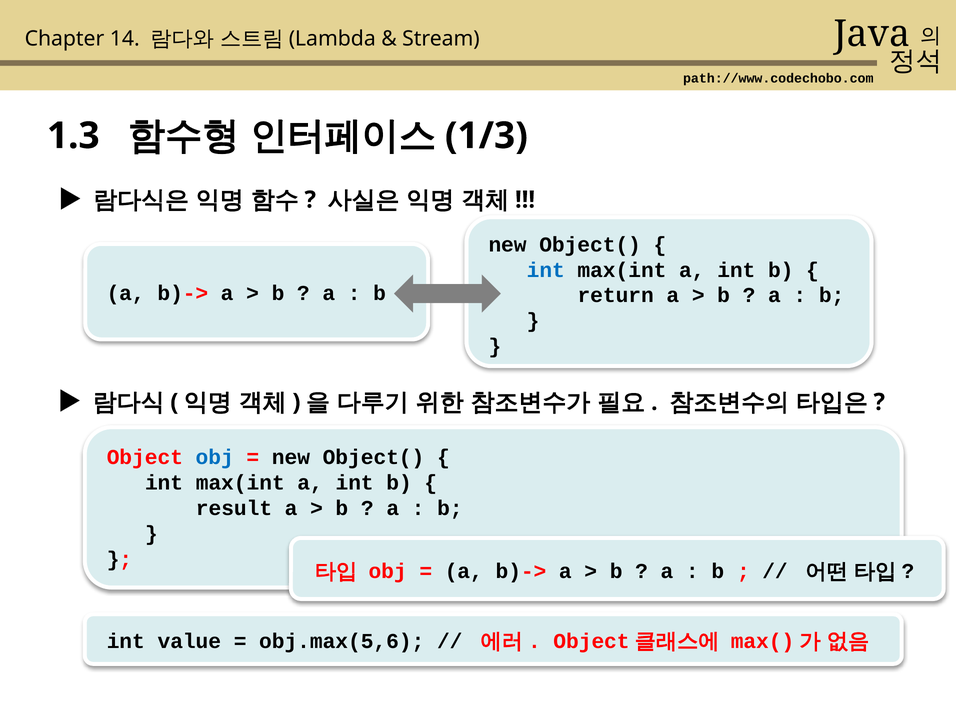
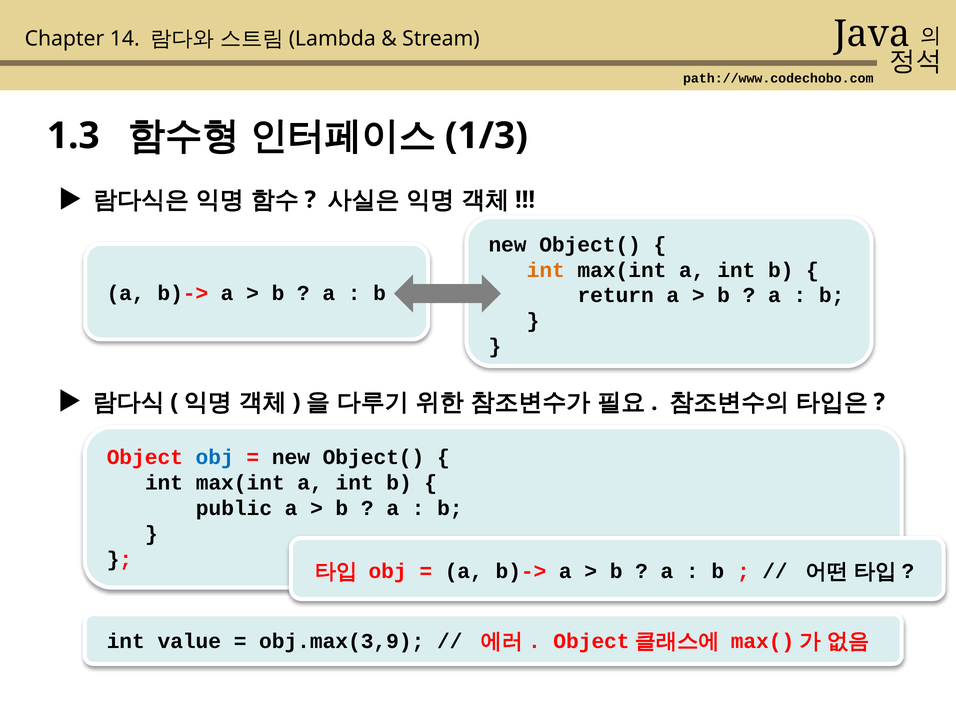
int colour: blue -> orange (546, 270)
result: result -> public (234, 508)
obj.max(5,6: obj.max(5,6 -> obj.max(3,9 (342, 641)
